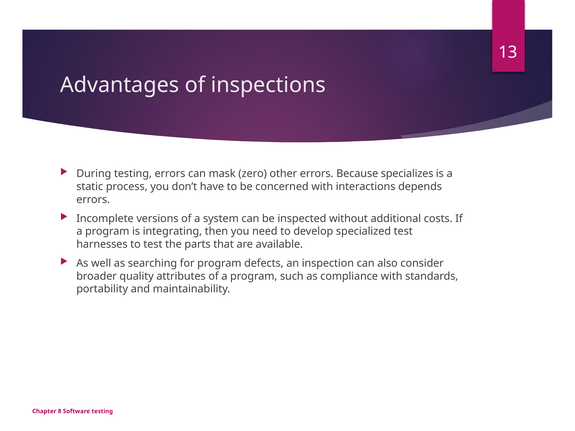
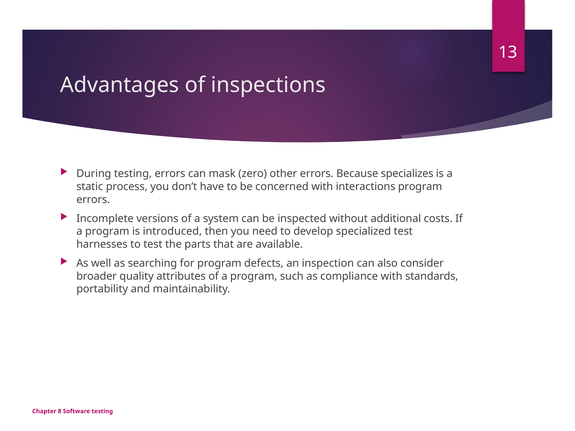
interactions depends: depends -> program (420, 187)
integrating: integrating -> introduced (172, 232)
